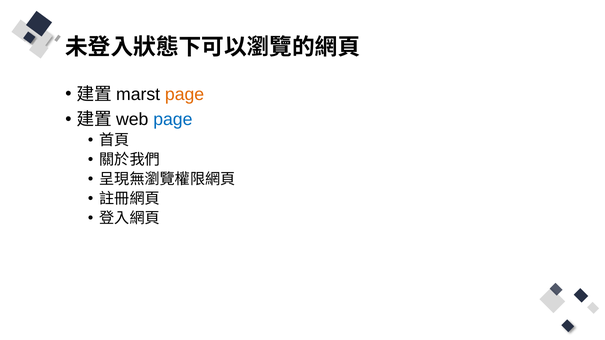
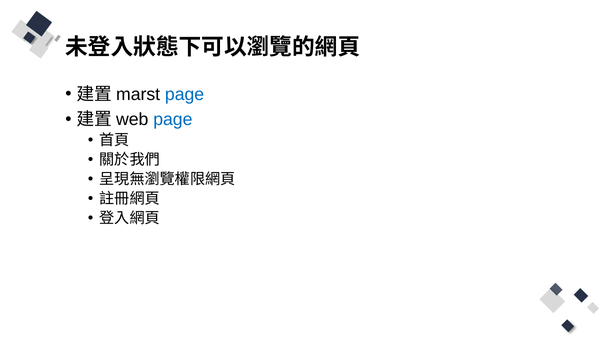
page colour: orange -> blue (185, 94)
